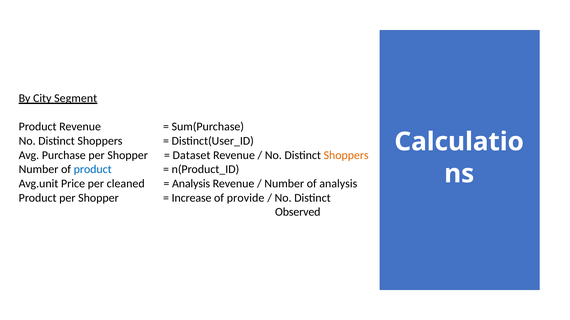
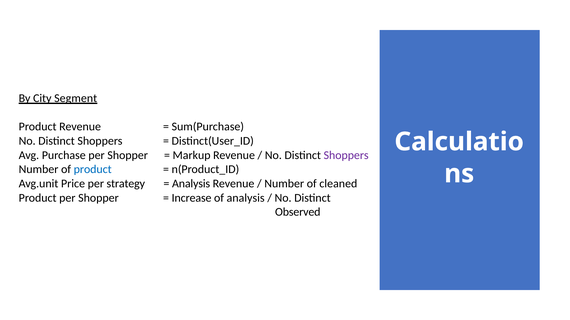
Dataset: Dataset -> Markup (192, 155)
Shoppers colour: orange -> purple (346, 155)
cleaned: cleaned -> strategy (126, 184)
of analysis: analysis -> cleaned (338, 184)
of provide: provide -> analysis (246, 198)
